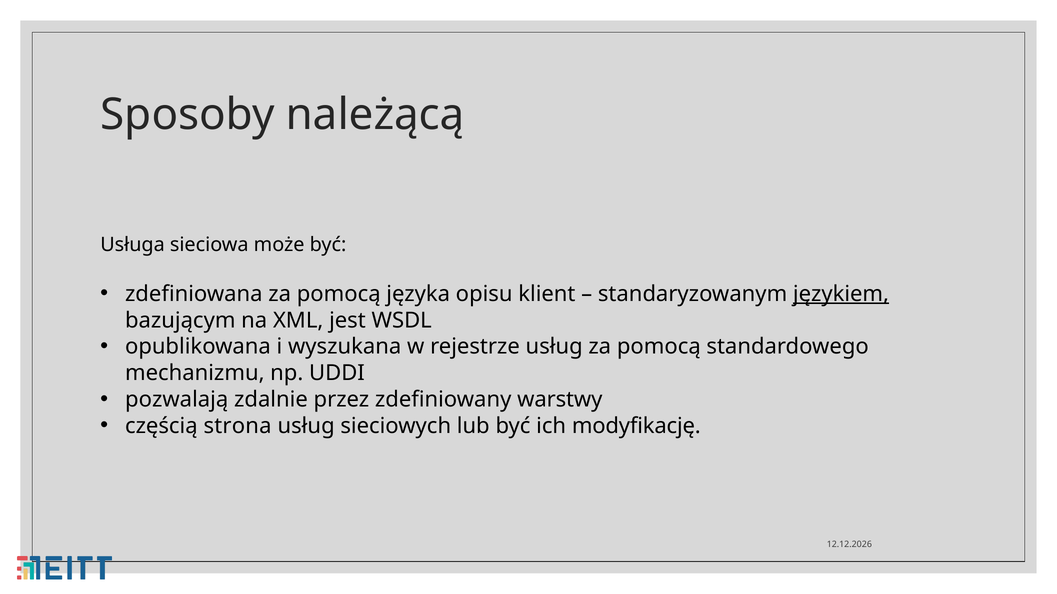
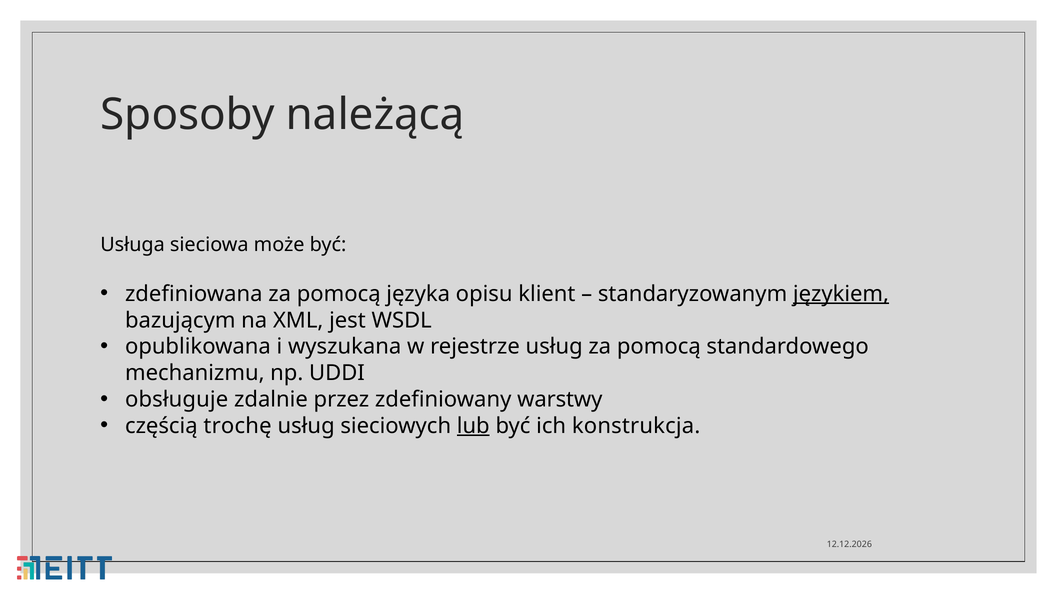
pozwalają: pozwalają -> obsługuje (177, 400)
strona: strona -> trochę (238, 426)
lub underline: none -> present (473, 426)
modyfikację: modyfikację -> konstrukcja (636, 426)
